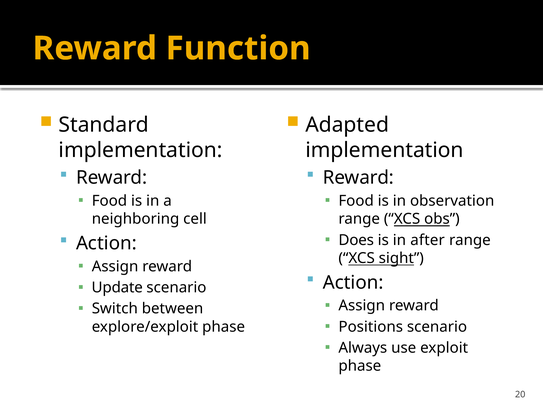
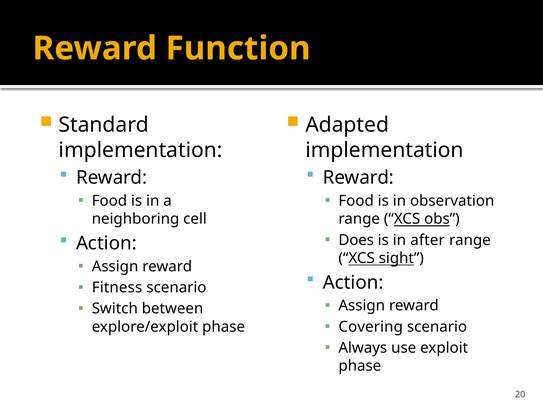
Update: Update -> Fitness (117, 288)
Positions: Positions -> Covering (371, 327)
